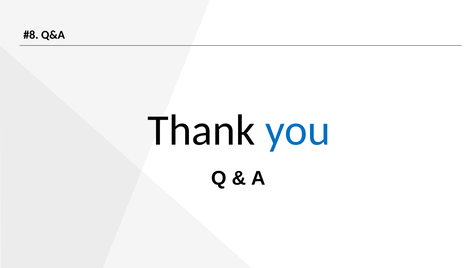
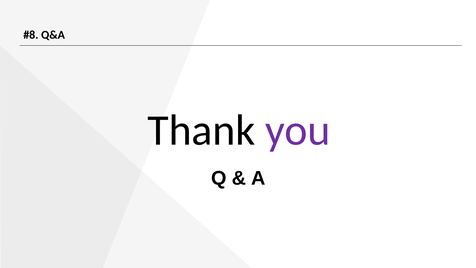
you colour: blue -> purple (298, 130)
